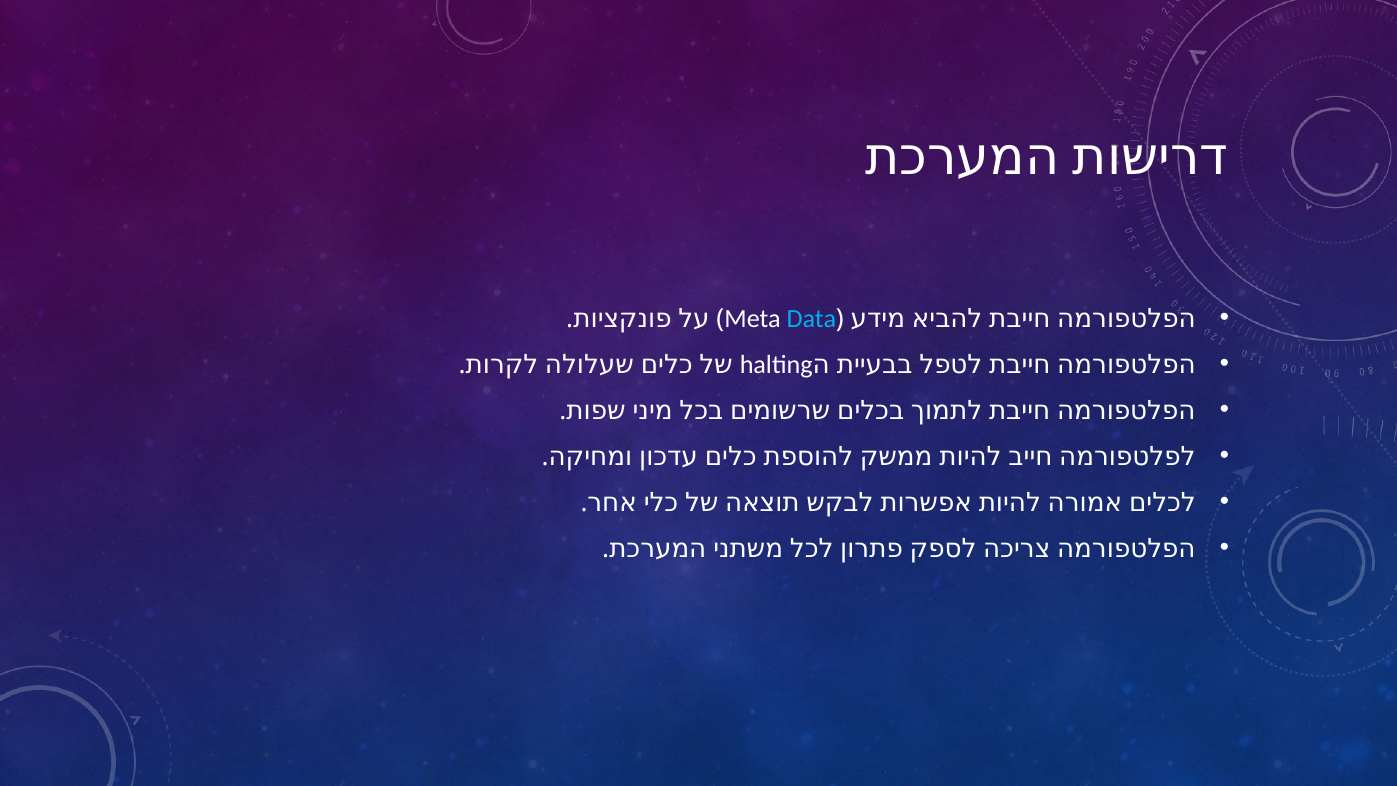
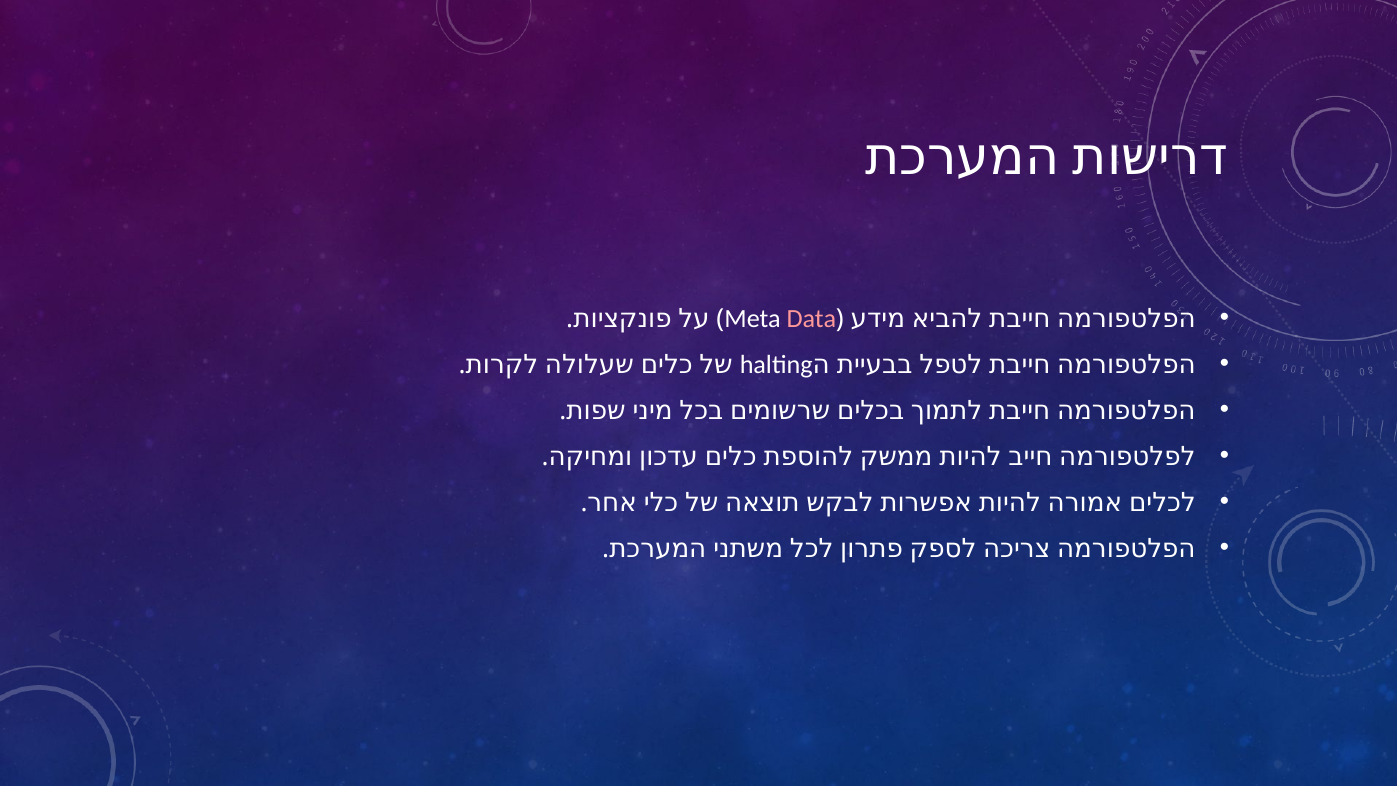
Data colour: light blue -> pink (811, 318)
